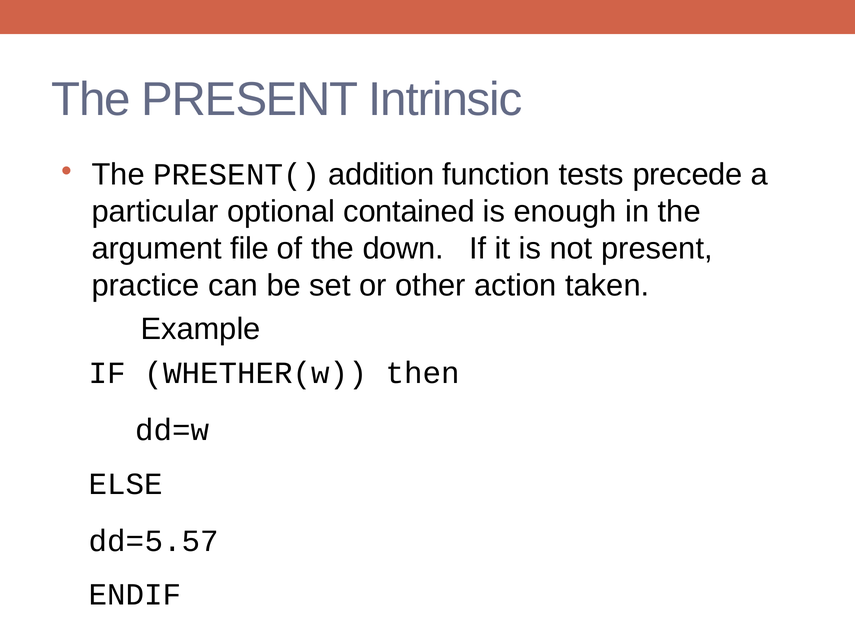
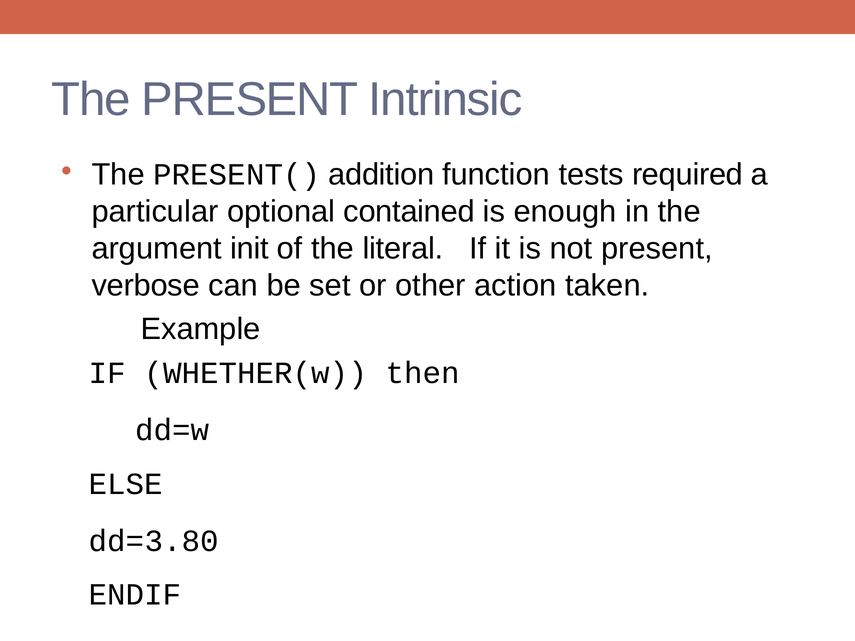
precede: precede -> required (688, 175)
file: file -> init (250, 249)
down: down -> literal (403, 249)
practice: practice -> verbose (146, 286)
dd=5.57: dd=5.57 -> dd=3.80 (154, 541)
